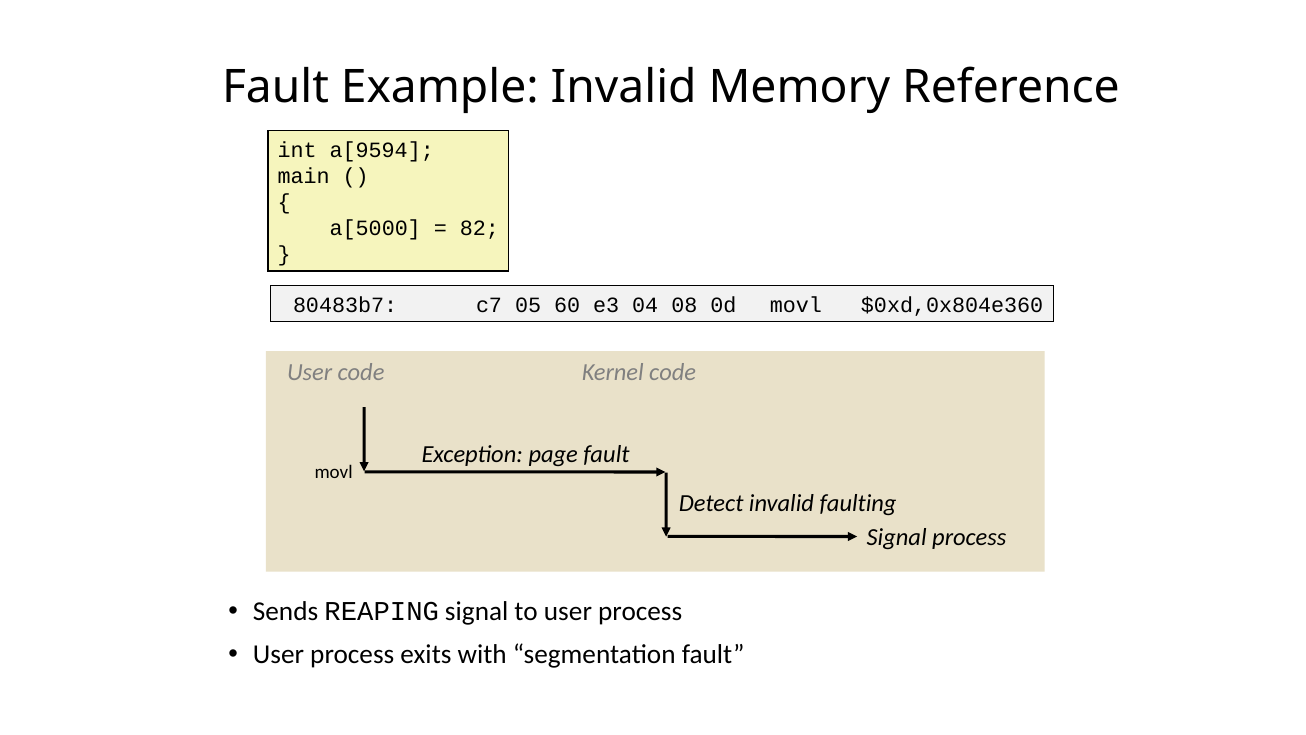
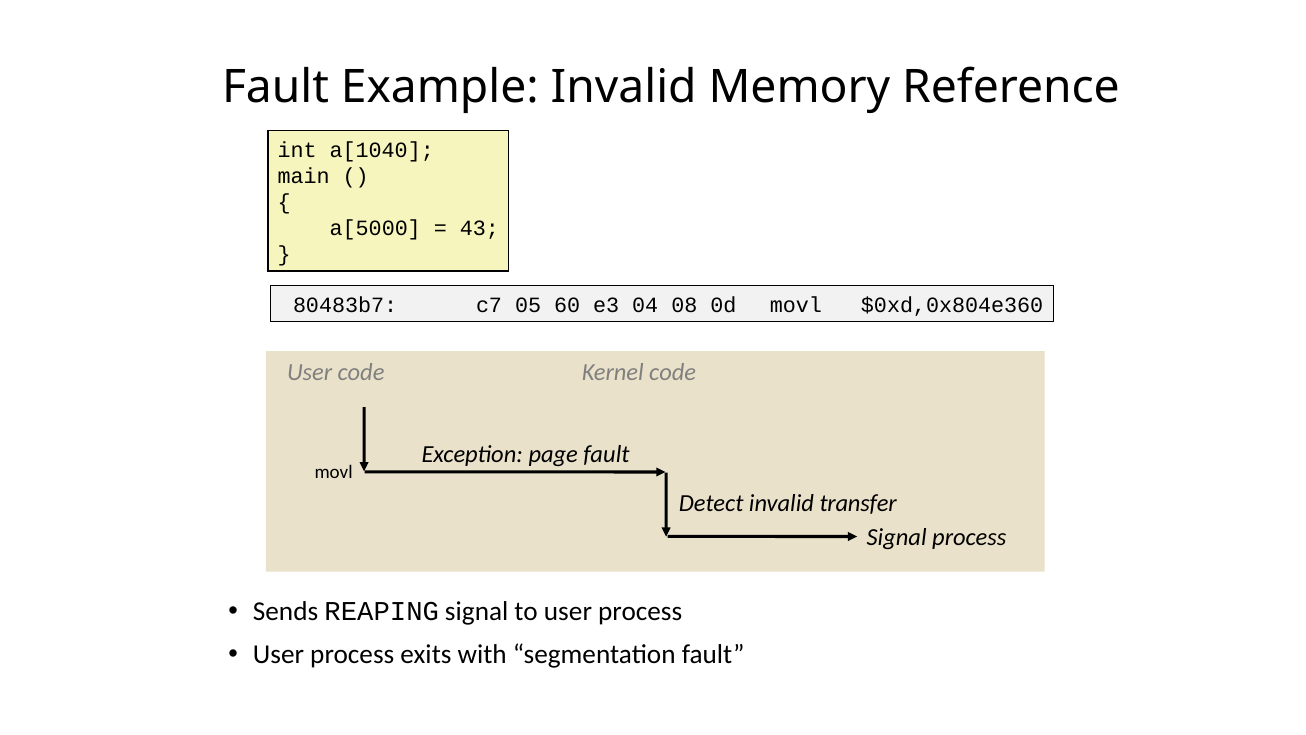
a[9594: a[9594 -> a[1040 (382, 150)
82: 82 -> 43 (479, 228)
faulting: faulting -> transfer (858, 503)
